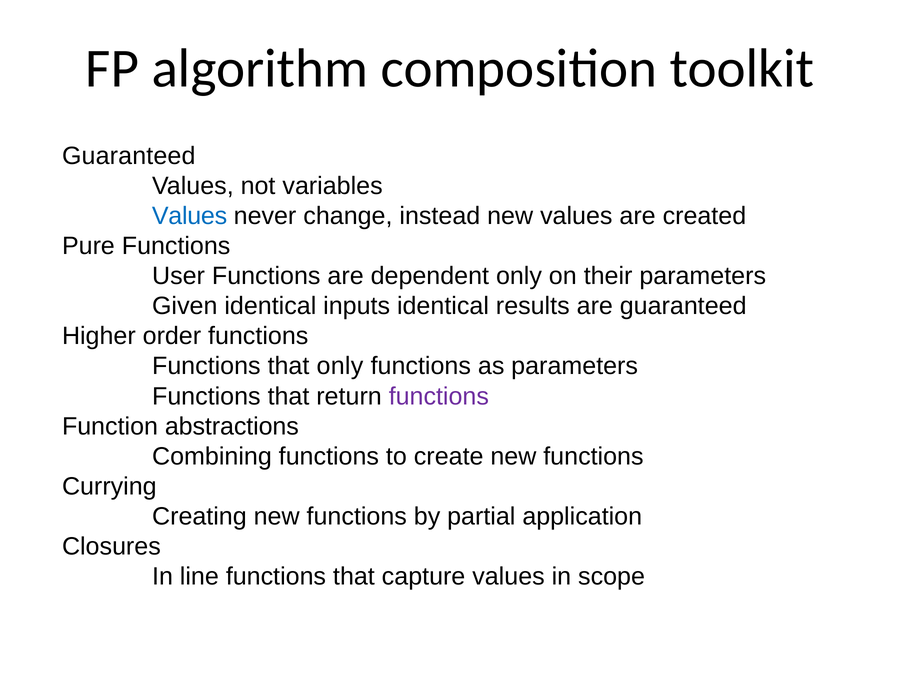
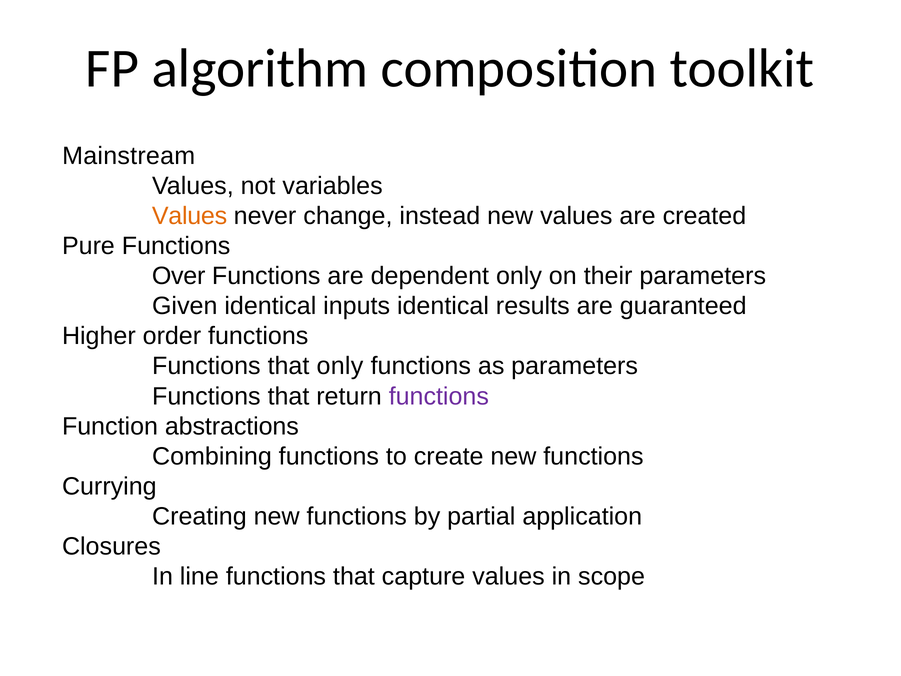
Guaranteed: Guaranteed -> Mainstream (129, 156)
Values colour: blue -> orange (190, 216)
User: User -> Over (179, 276)
